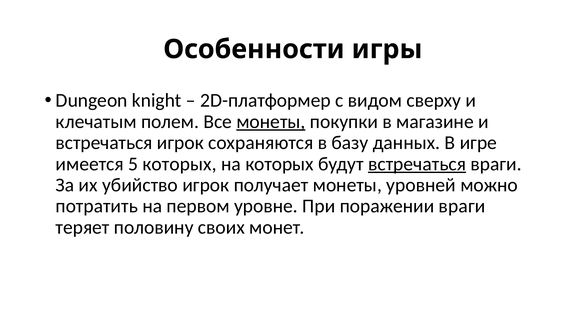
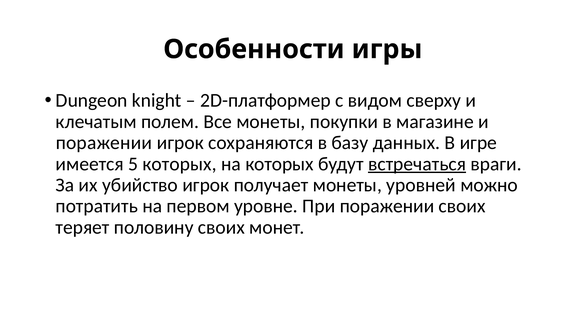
монеты underline: present -> none (271, 121)
встречаться: встречаться -> поражении (104, 143)
поражении враги: враги -> своих (462, 206)
